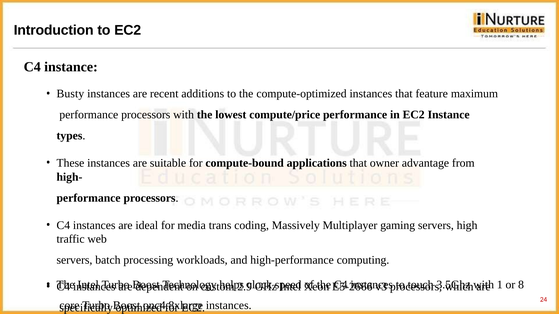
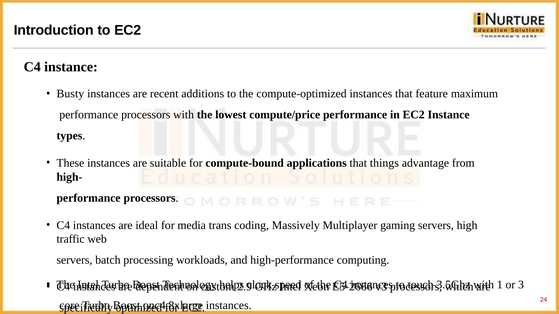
owner: owner -> things (384, 163)
8: 8 -> 3 (521, 285)
